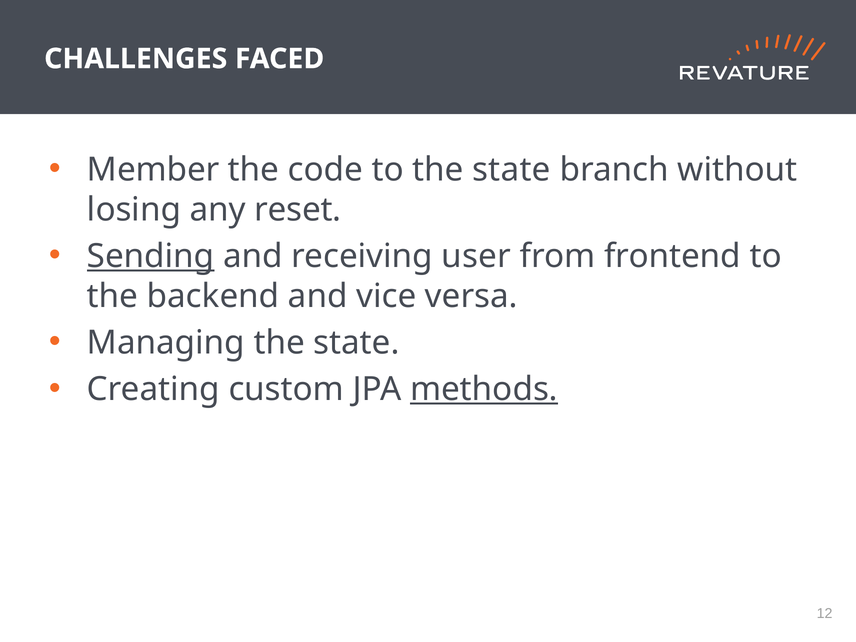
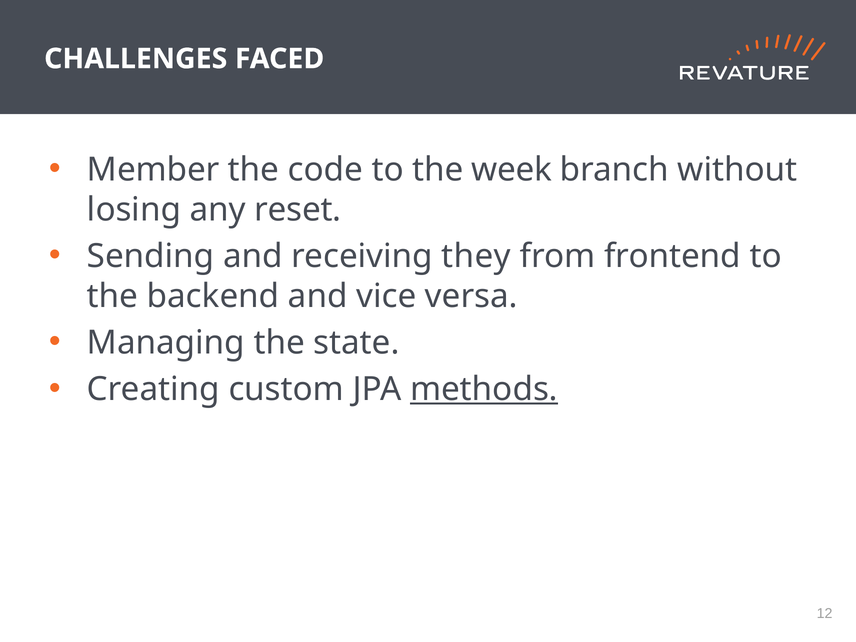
to the state: state -> week (512, 170)
Sending underline: present -> none (151, 256)
user: user -> they (476, 256)
